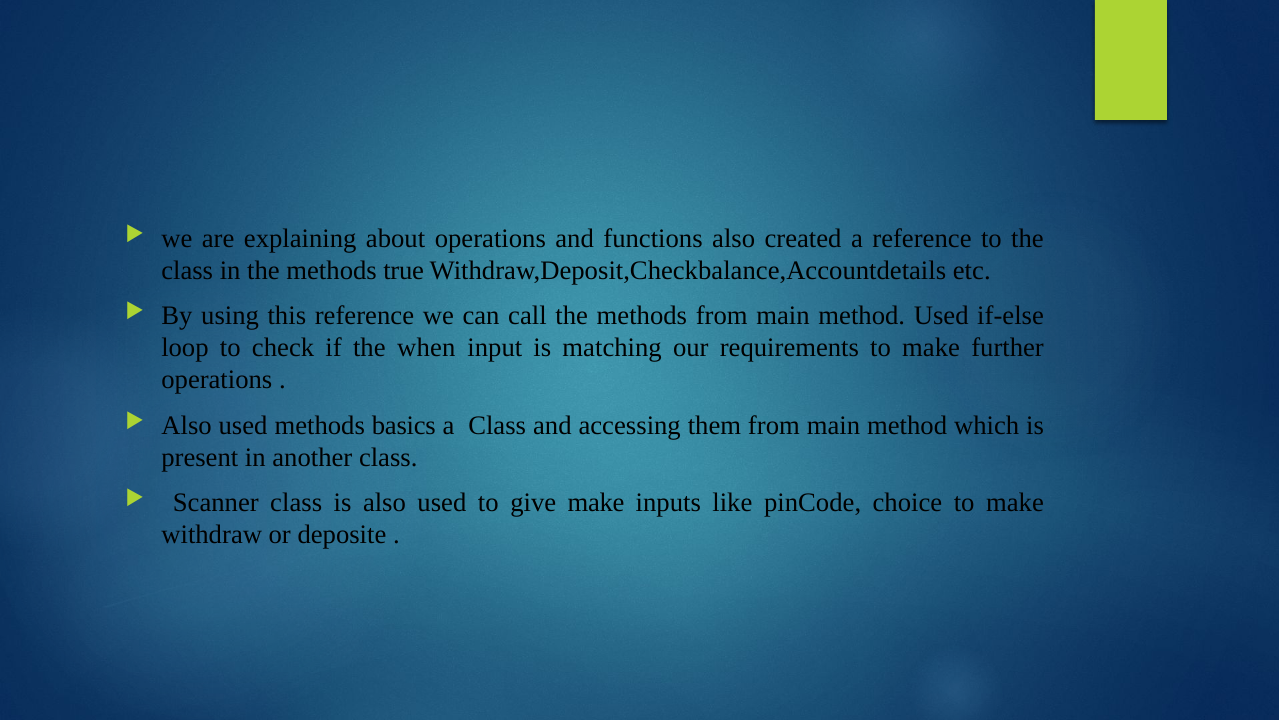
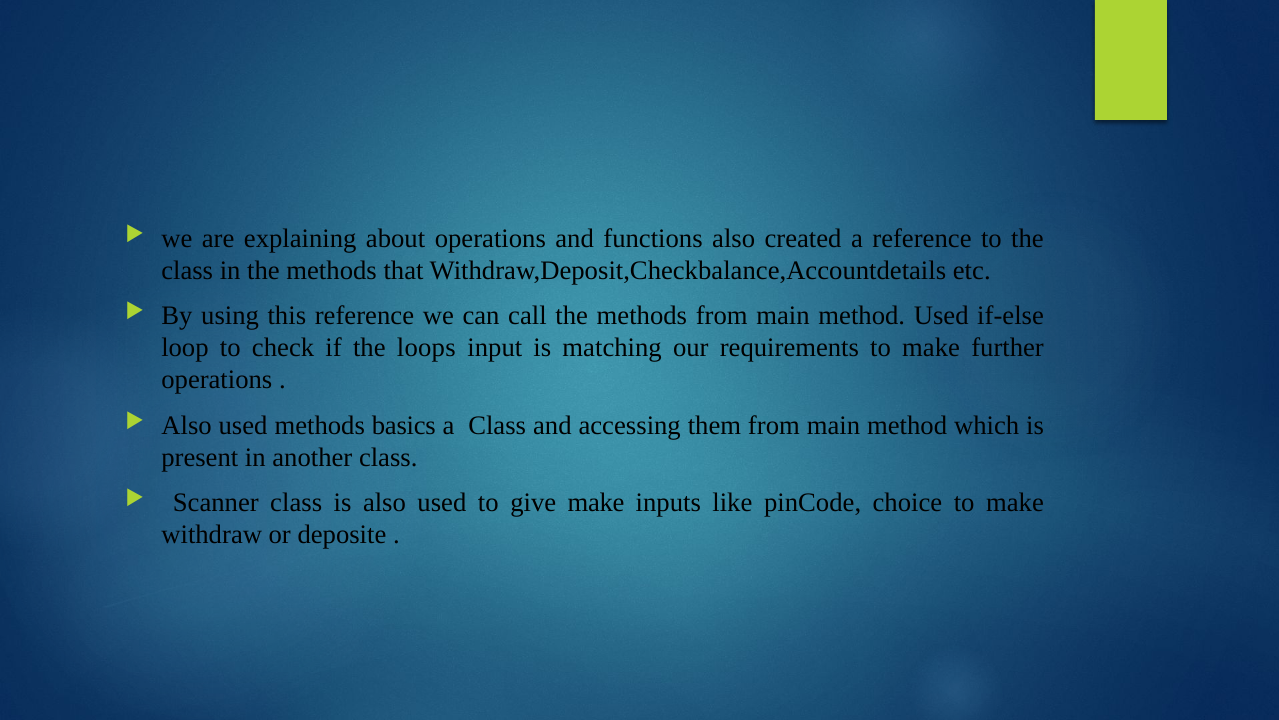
true: true -> that (404, 270)
when: when -> loops (426, 347)
